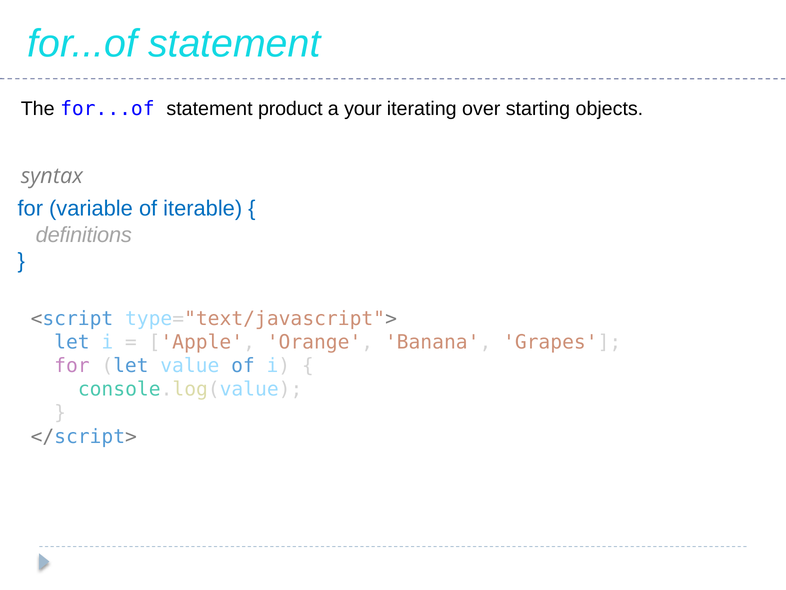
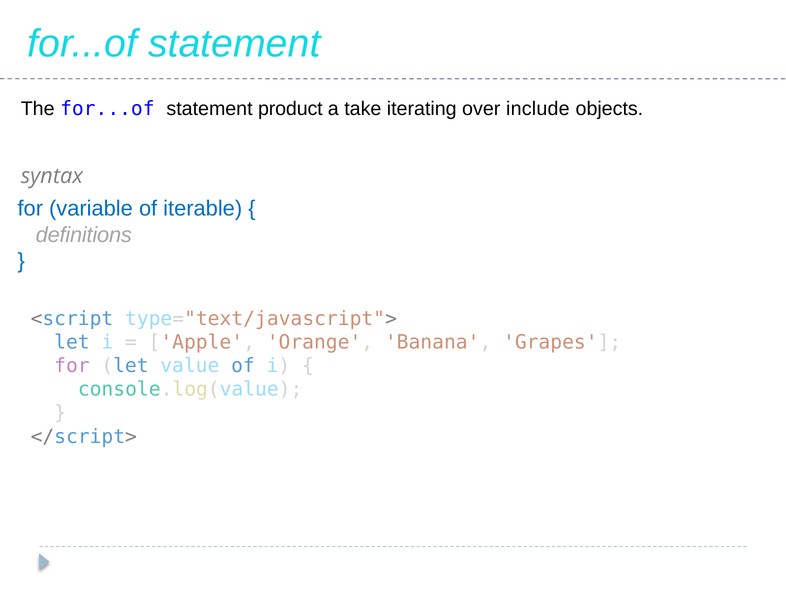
your: your -> take (363, 109)
starting: starting -> include (538, 109)
